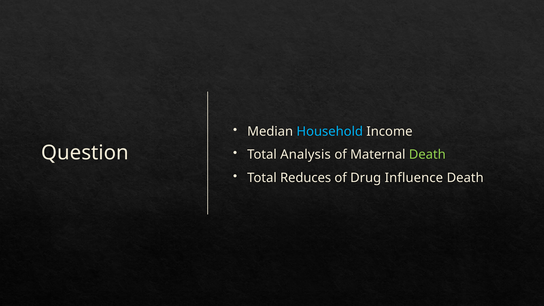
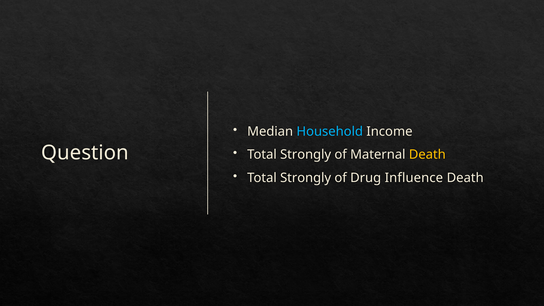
Analysis: Analysis -> Strongly (306, 155)
Death colour: light green -> yellow (427, 155)
Reduces: Reduces -> Strongly (306, 178)
